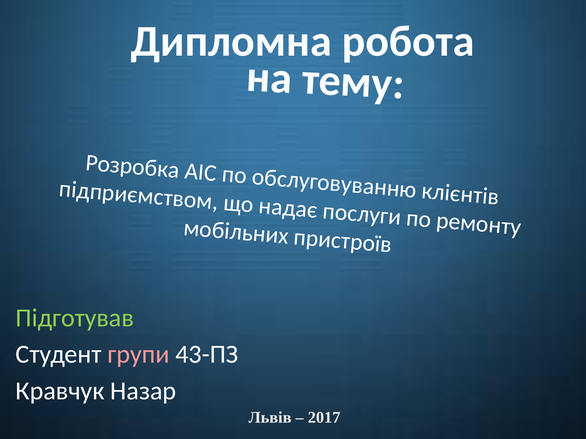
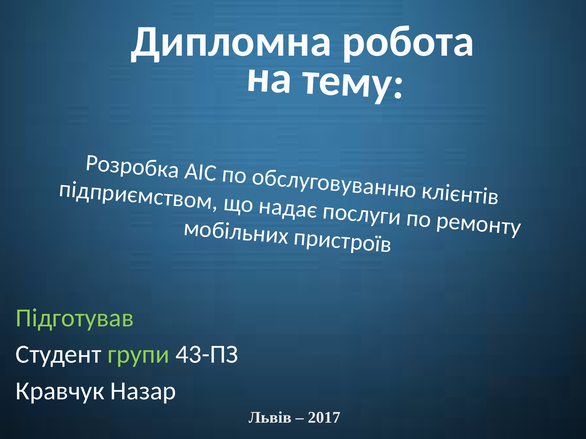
групи colour: pink -> light green (138, 355)
